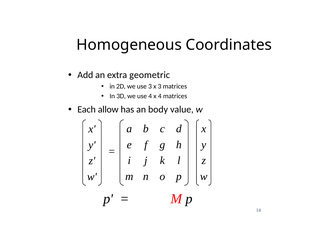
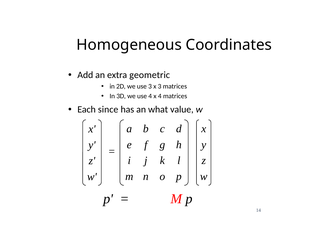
allow: allow -> since (108, 110)
body: body -> what (158, 110)
